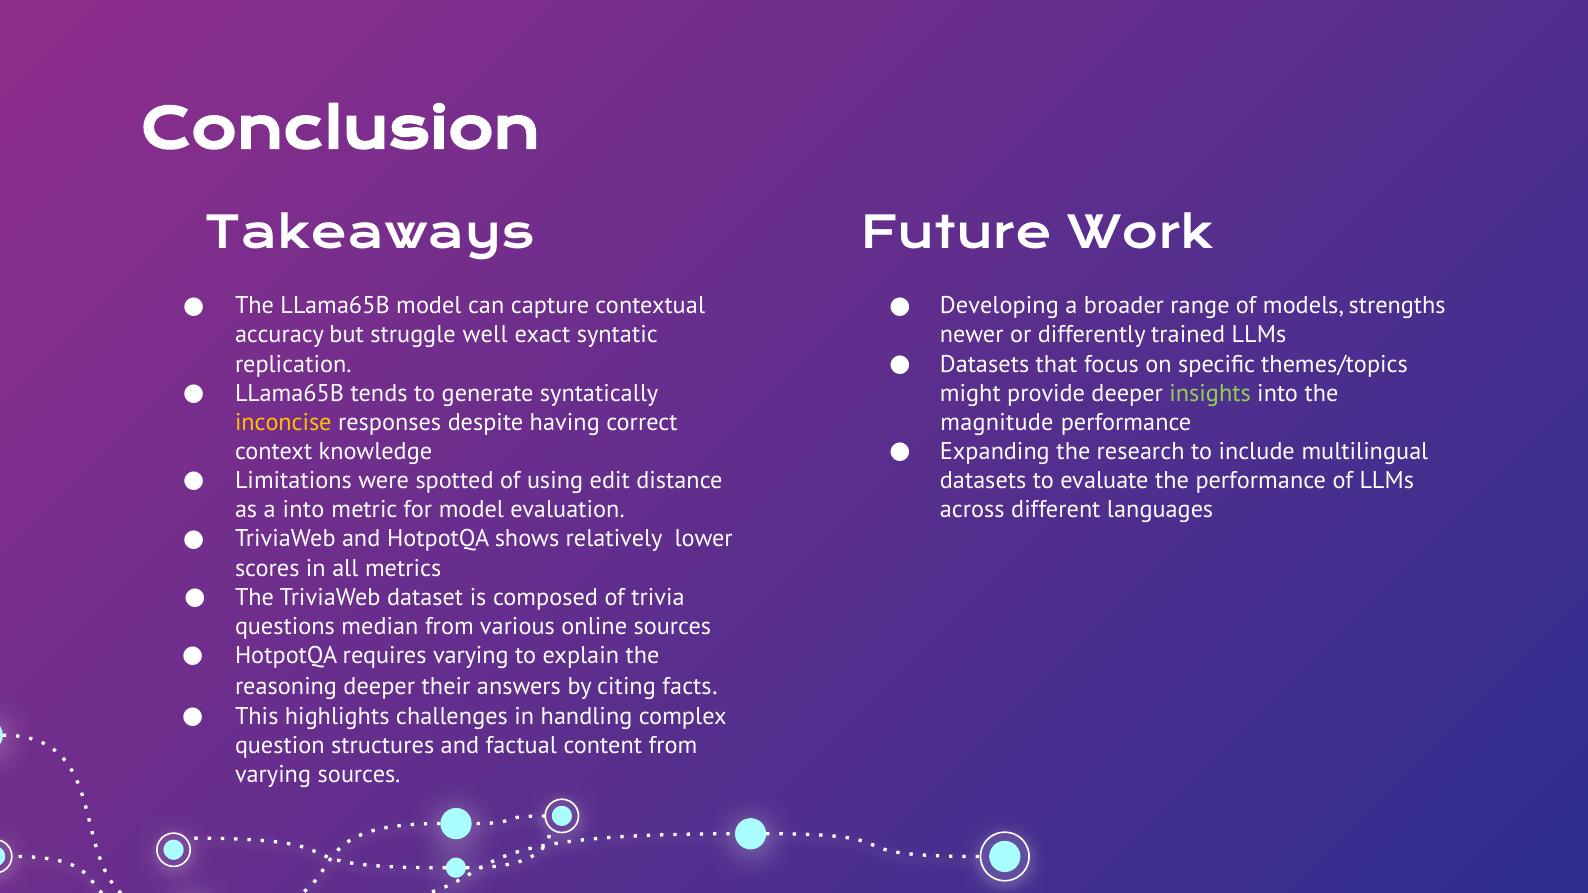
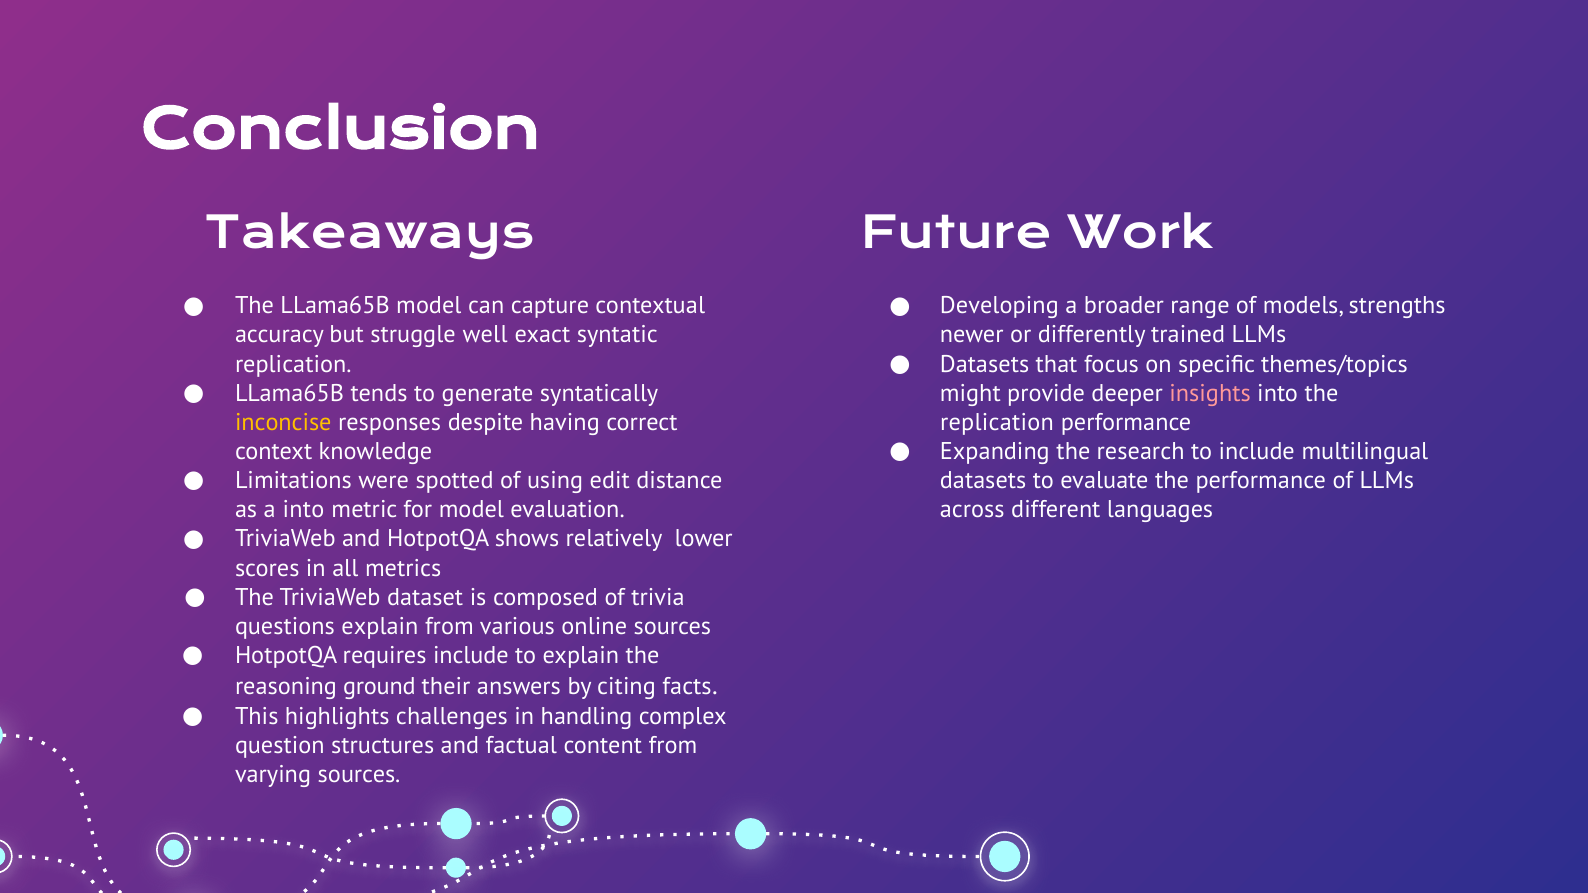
insights colour: light green -> pink (1210, 393)
magnitude: magnitude -> replication (997, 423)
questions median: median -> explain (380, 626)
requires varying: varying -> include (471, 656)
reasoning deeper: deeper -> ground (379, 687)
